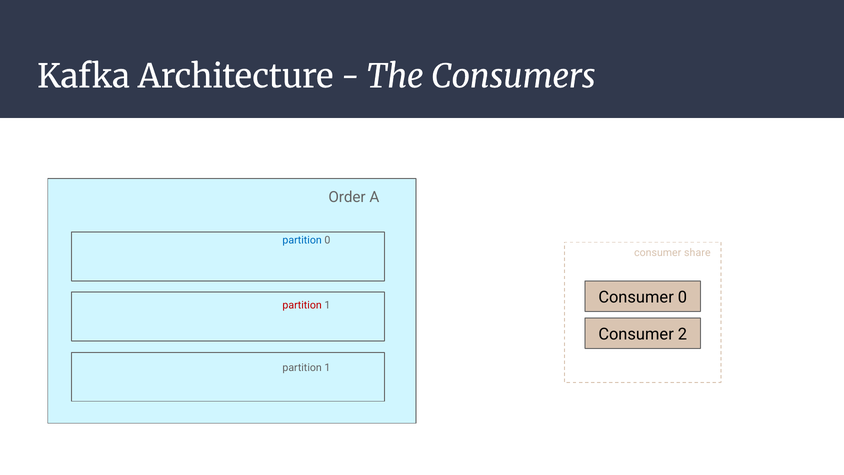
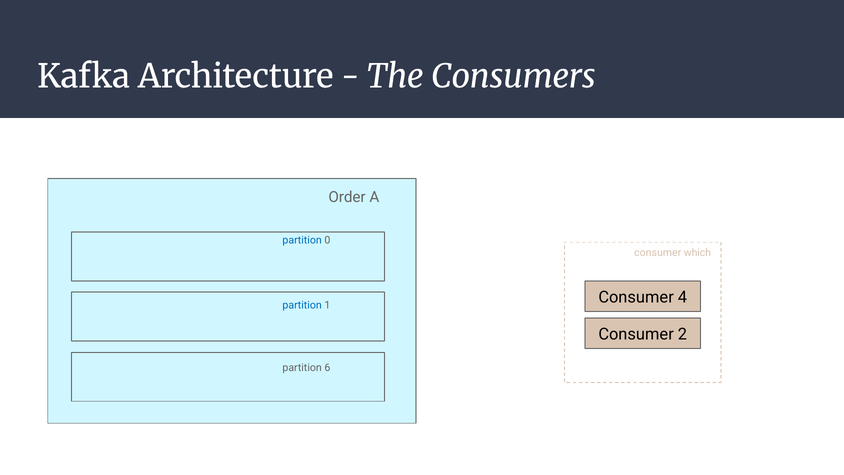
share: share -> which (697, 253)
Consumer 0: 0 -> 4 (682, 297)
partition colour: red -> blue (302, 305)
1: 1 -> 6 (327, 368)
